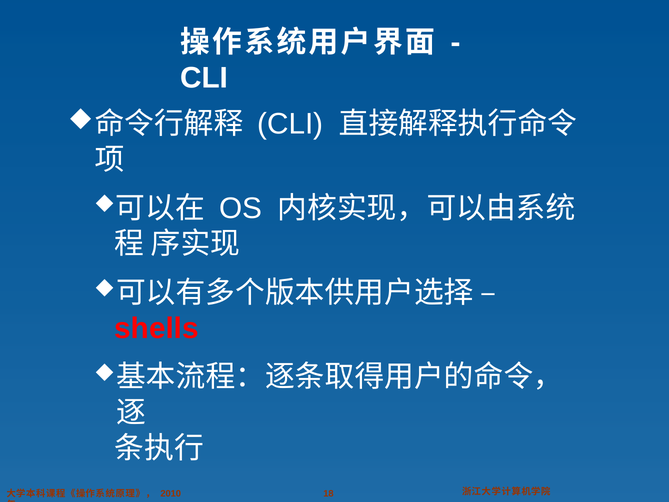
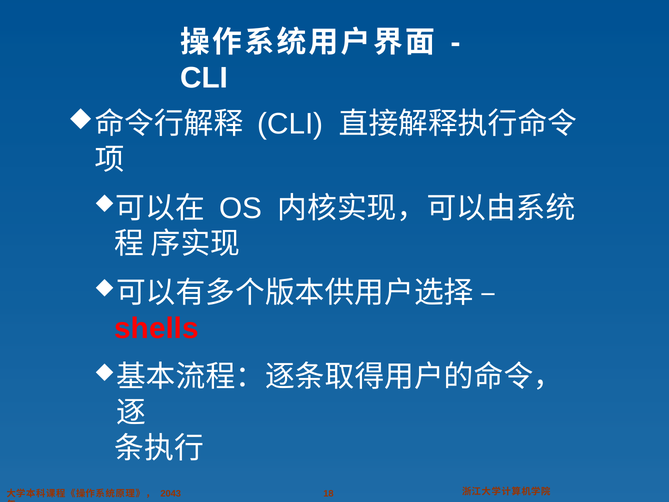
2010: 2010 -> 2043 (171, 493)
